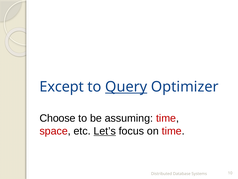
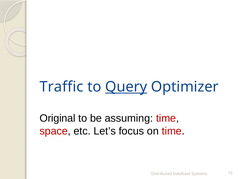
Except: Except -> Traffic (61, 87)
Choose: Choose -> Original (57, 118)
Let’s underline: present -> none (105, 131)
